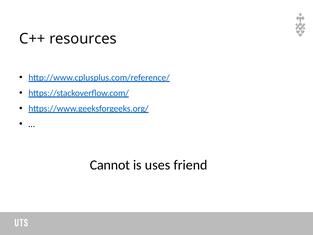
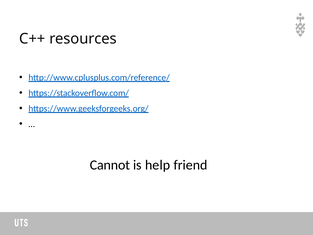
uses: uses -> help (158, 165)
